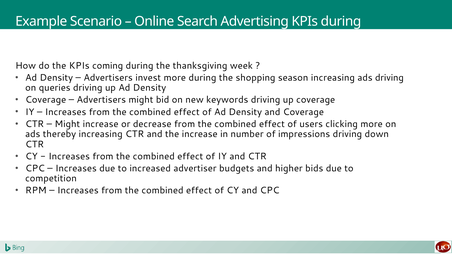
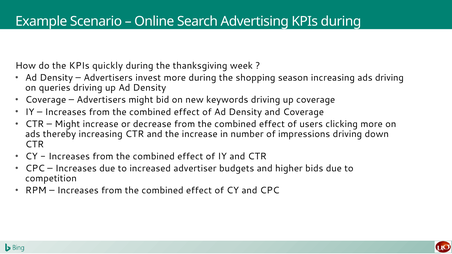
coming: coming -> quickly (108, 66)
